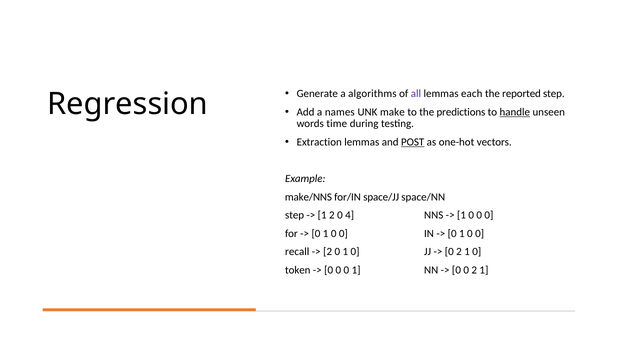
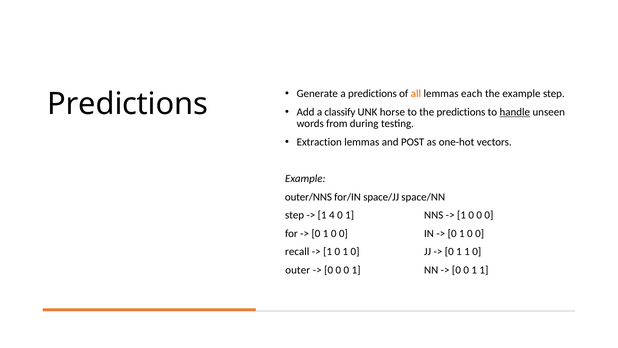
a algorithms: algorithms -> predictions (372, 93)
all colour: purple -> orange (416, 93)
the reported: reported -> example (521, 93)
Regression: Regression -> Predictions (128, 104)
names: names -> classify (340, 112)
make: make -> horse (392, 112)
time: time -> from (337, 124)
POST underline: present -> none (413, 142)
make/NNS: make/NNS -> outer/NNS (308, 197)
1 2: 2 -> 4 (332, 215)
4: 4 -> 1 (350, 215)
2: 2 -> 1 (328, 252)
2: 2 -> 1 (459, 252)
token: token -> outer (298, 270)
2: 2 -> 1 (474, 270)
